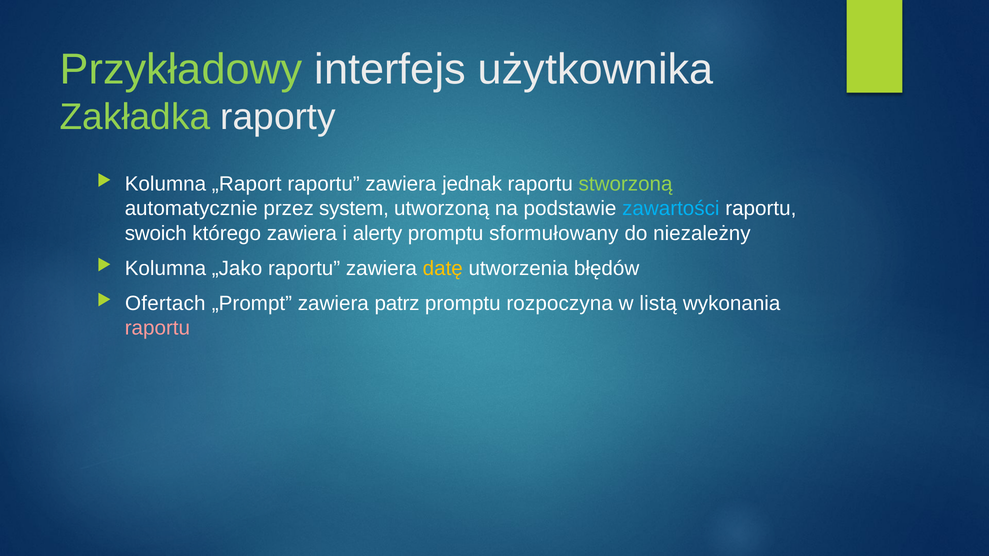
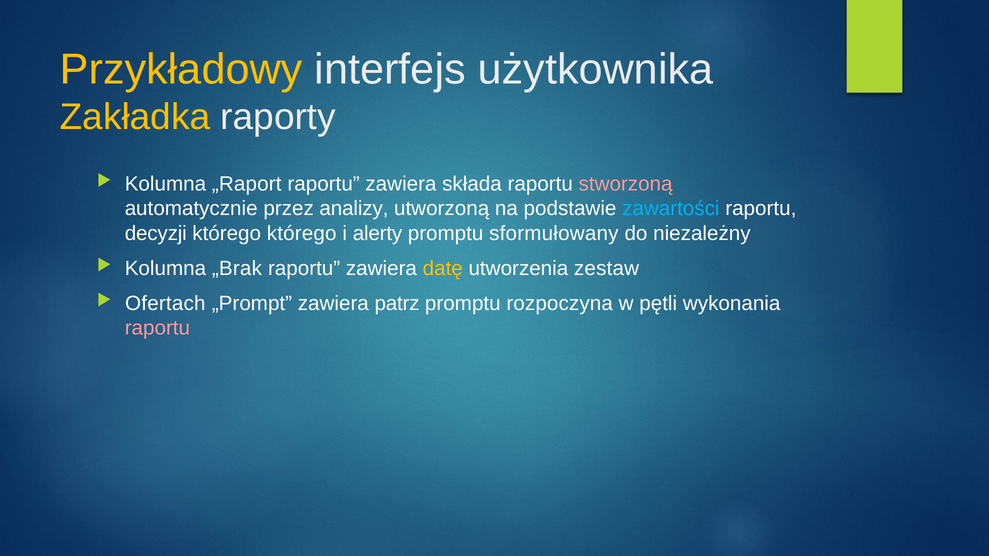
Przykładowy colour: light green -> yellow (181, 69)
Zakładka colour: light green -> yellow (135, 117)
jednak: jednak -> składa (472, 184)
stworzoną colour: light green -> pink (626, 184)
system: system -> analizy (354, 209)
swoich: swoich -> decyzji (156, 234)
którego zawiera: zawiera -> którego (302, 234)
„Jako: „Jako -> „Brak (237, 269)
błędów: błędów -> zestaw (607, 269)
listą: listą -> pętli (658, 304)
